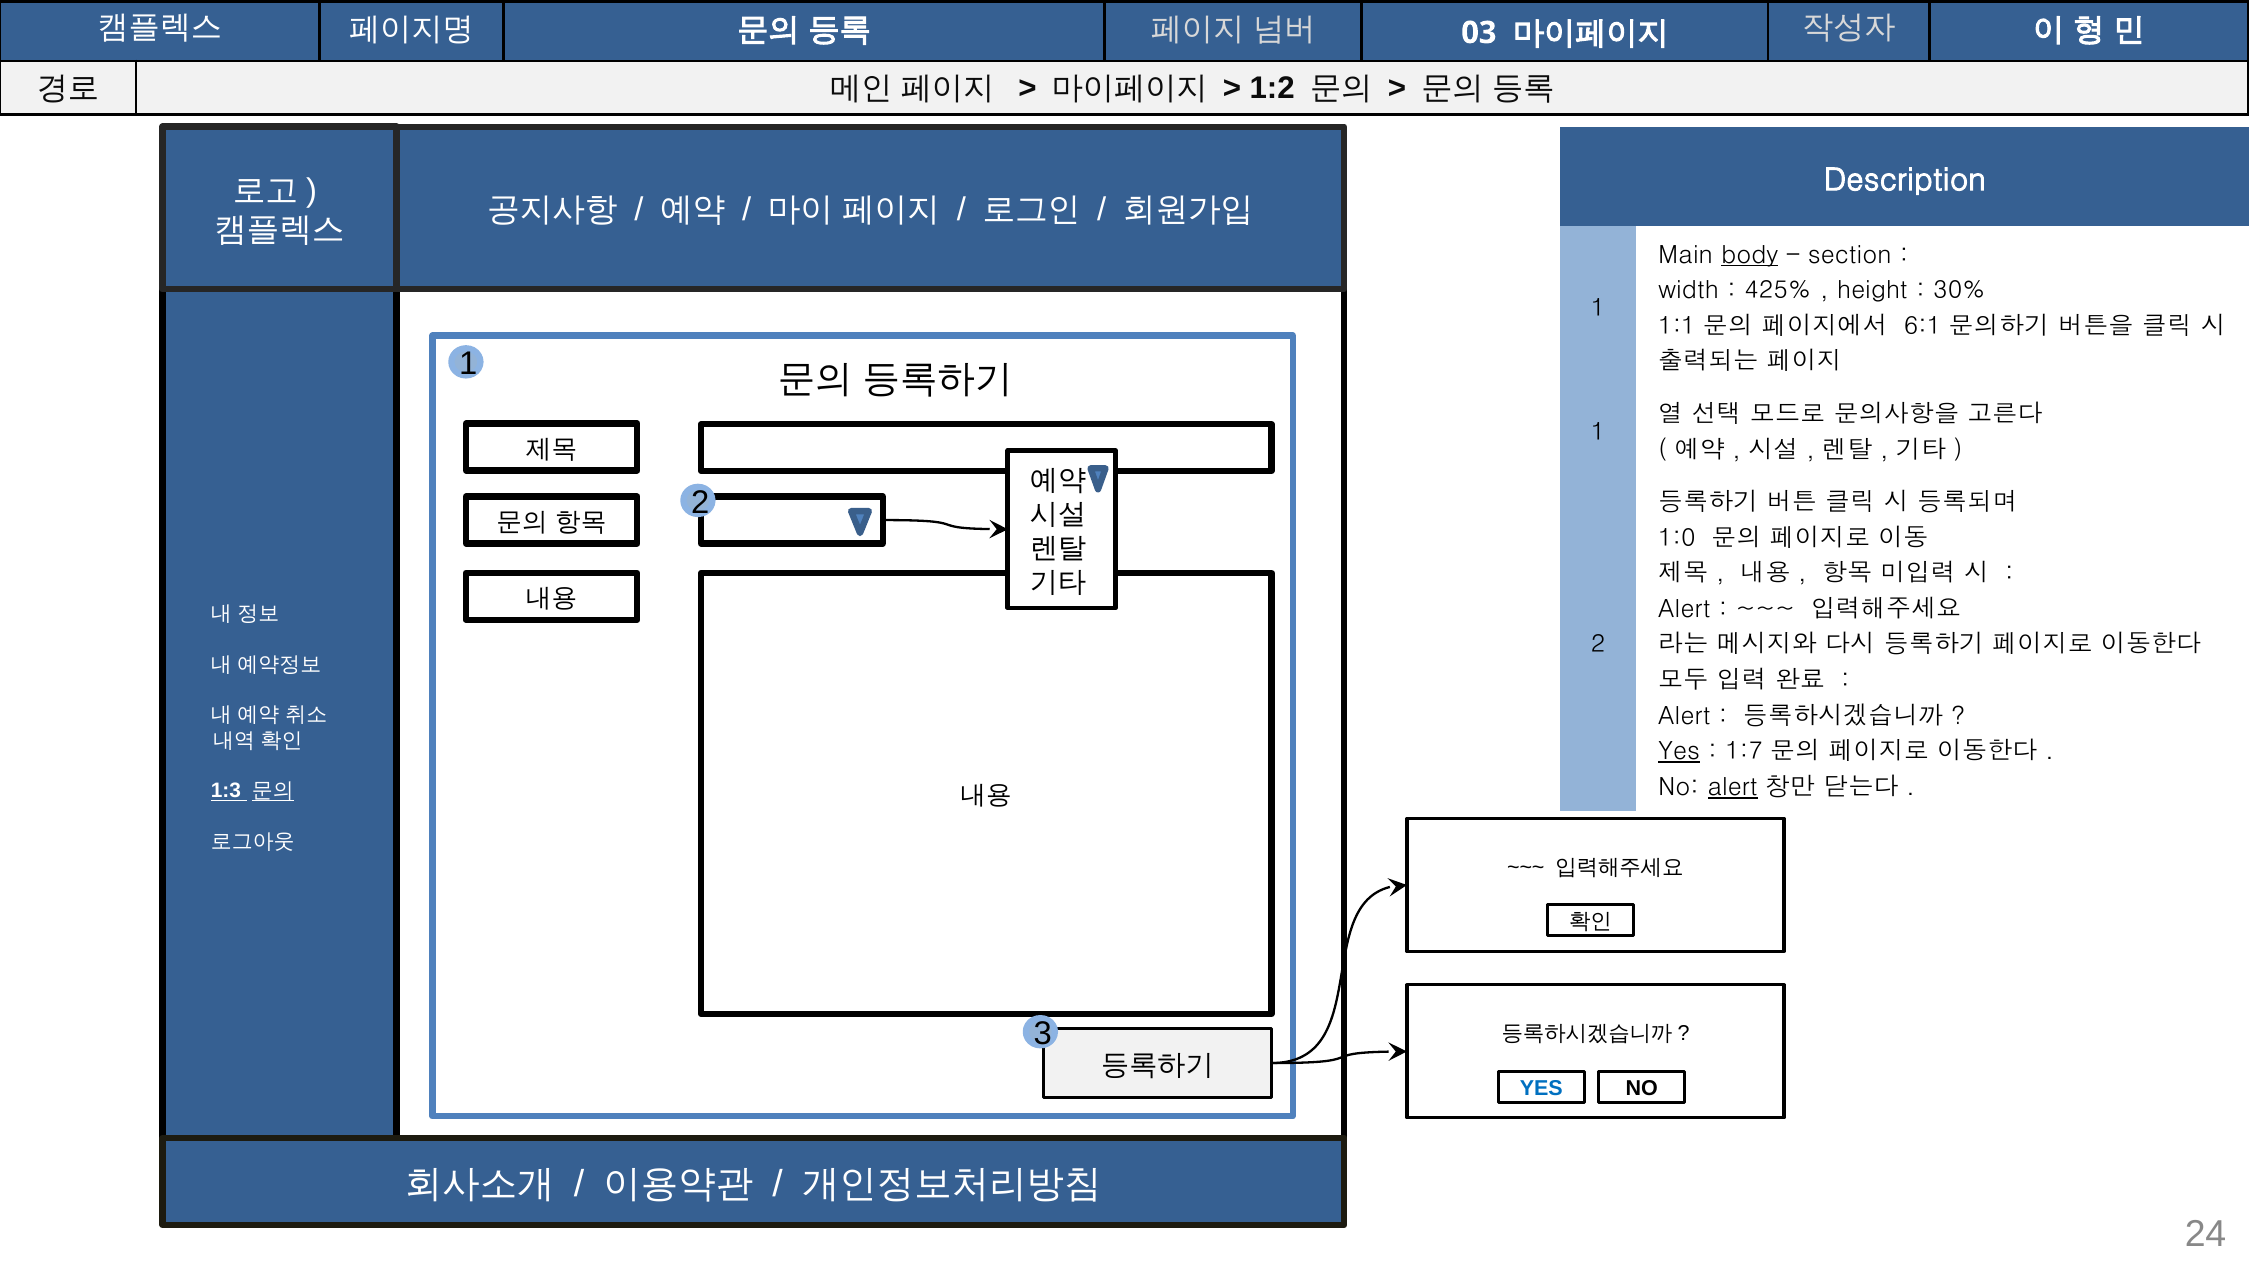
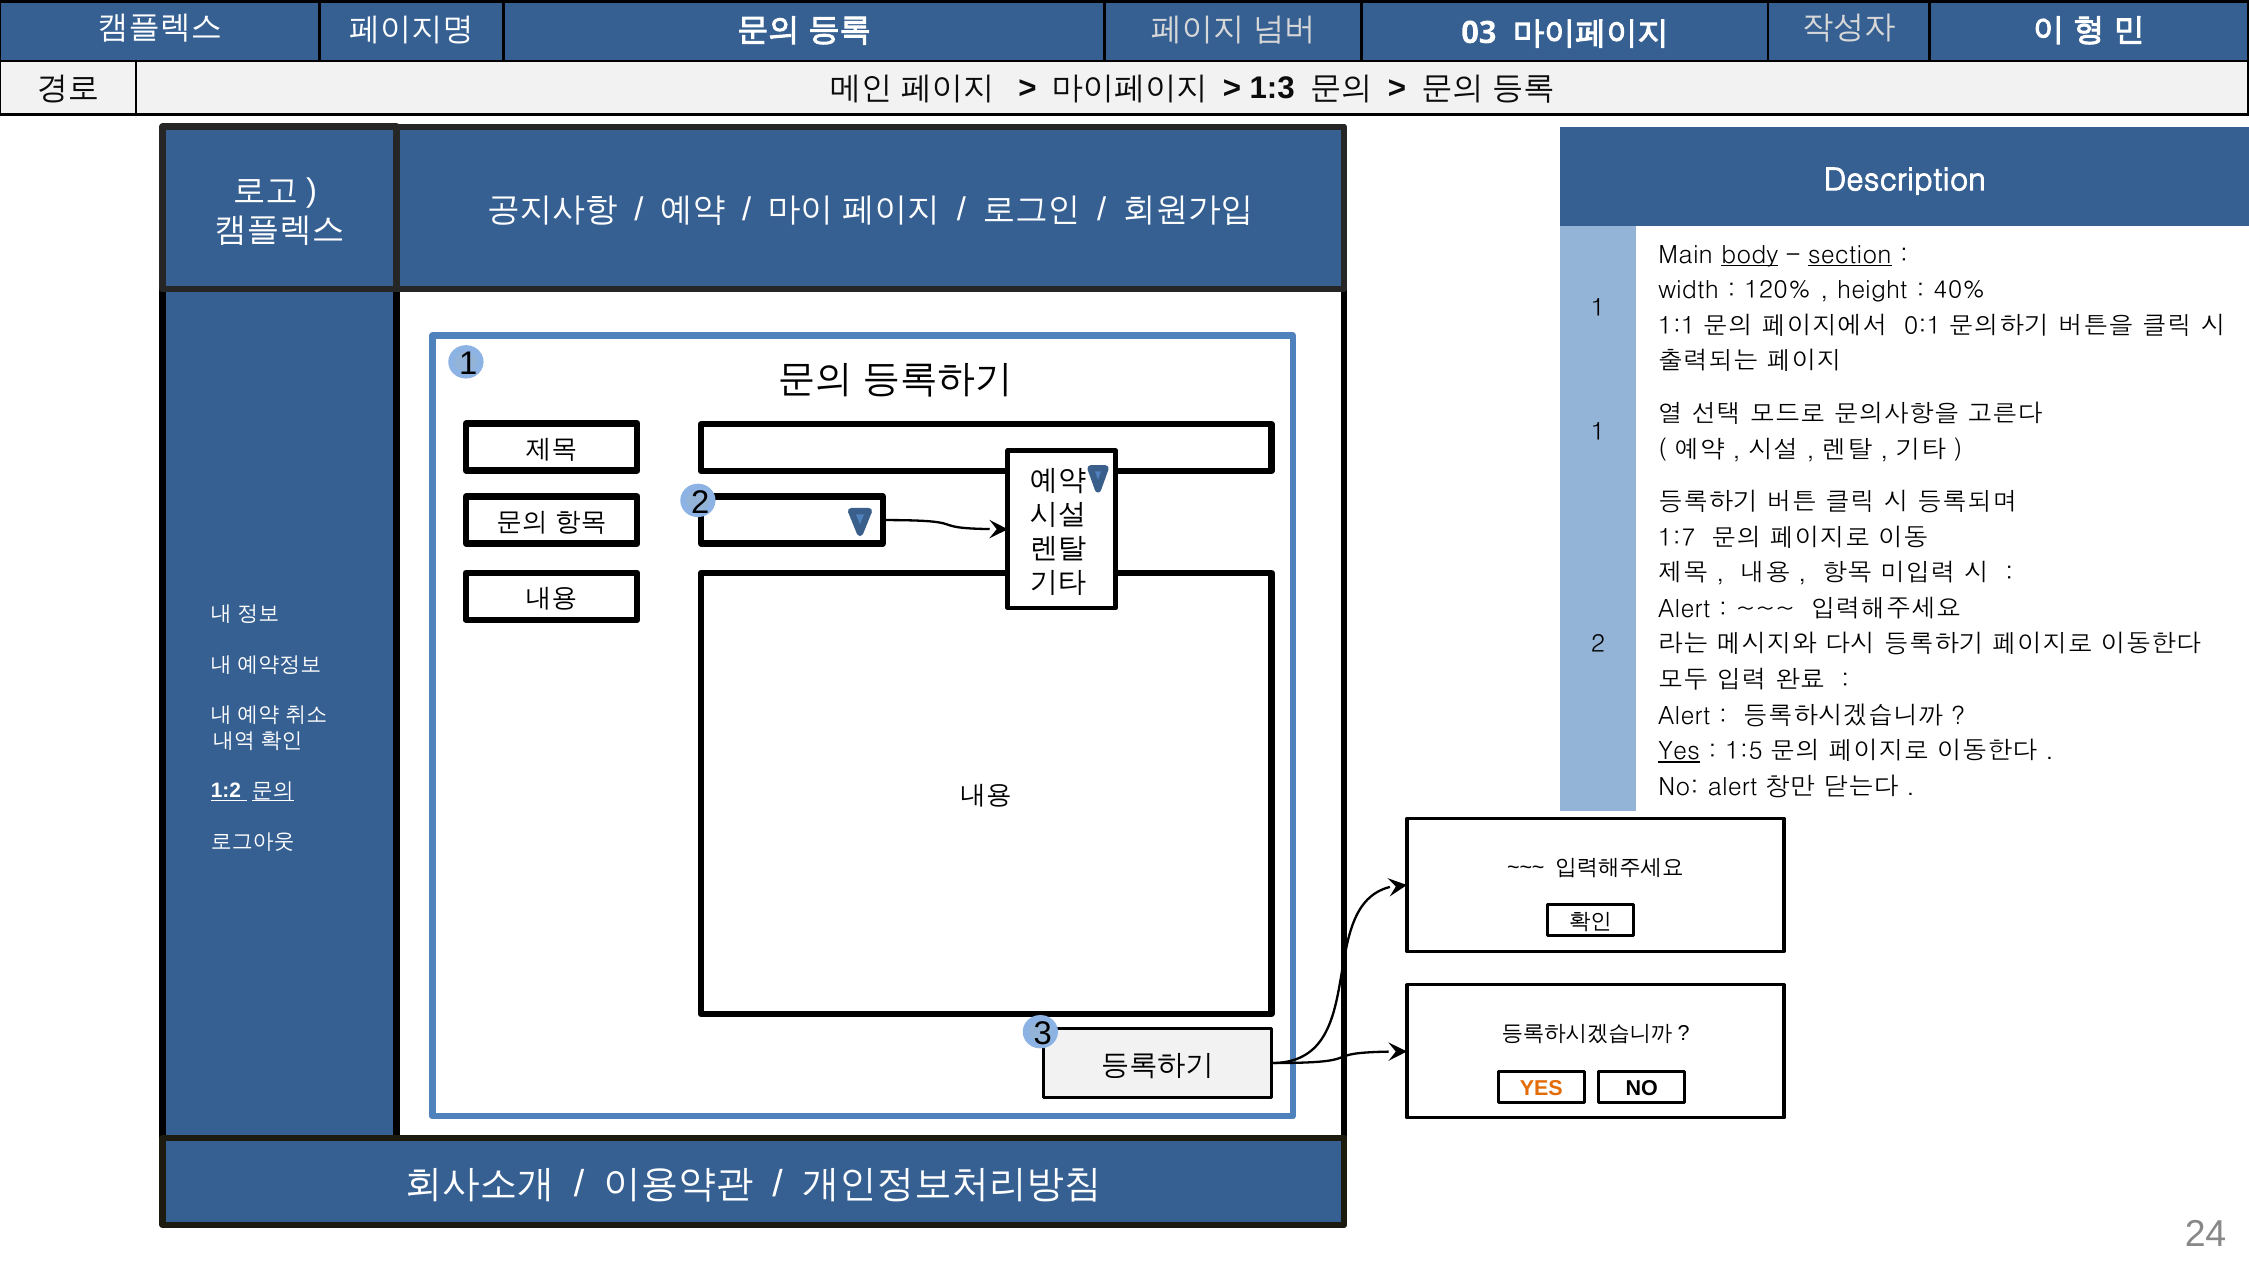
1:2: 1:2 -> 1:3 (1272, 88)
section underline: none -> present (1850, 255)
425%: 425% -> 120% (1778, 291)
30%: 30% -> 40% (1959, 291)
6:1: 6:1 -> 0:1 (1923, 326)
1:0: 1:0 -> 1:7 (1677, 538)
1:7: 1:7 -> 1:5 (1744, 752)
alert underline: present -> none (1733, 787)
1:3: 1:3 -> 1:2 (226, 791)
YES colour: blue -> orange (1541, 1088)
